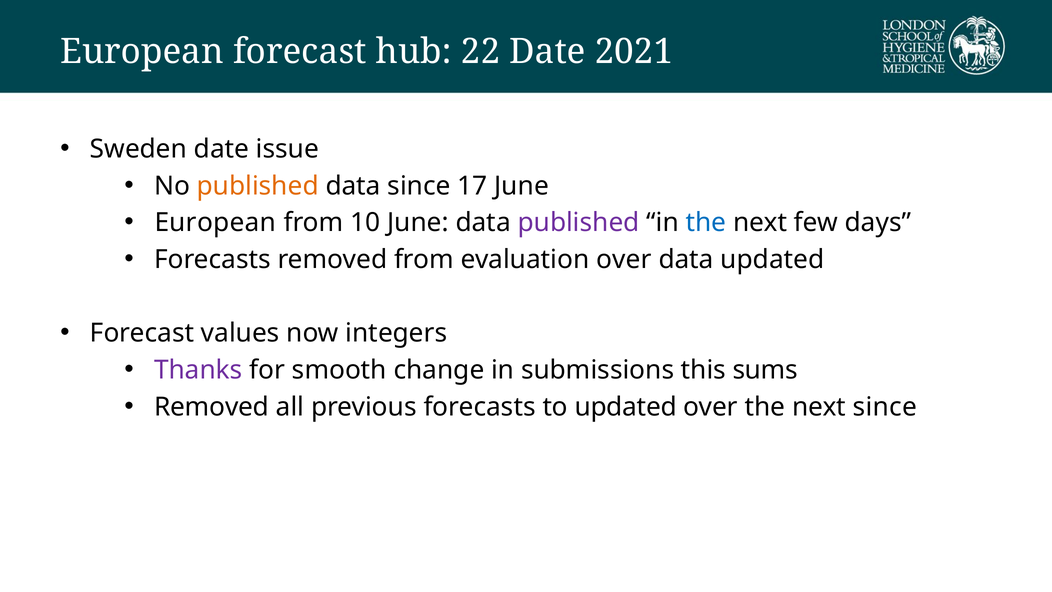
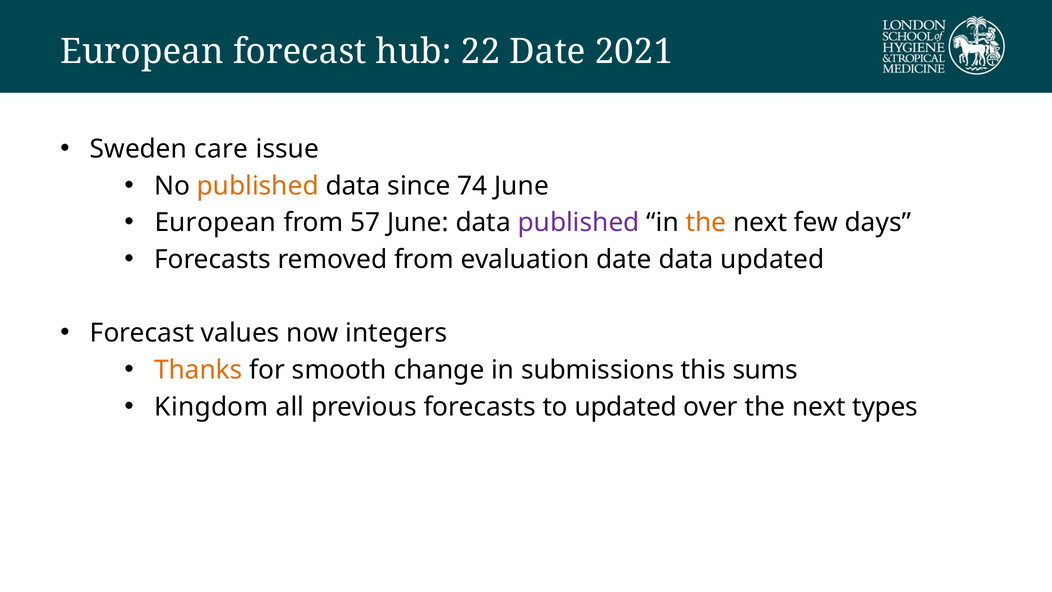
Sweden date: date -> care (221, 149)
17: 17 -> 74 (472, 186)
10: 10 -> 57 (365, 223)
the colour: blue -> orange (706, 223)
evaluation over: over -> date (624, 259)
Thanks colour: purple -> orange (198, 370)
Removed: Removed -> Kingdom (211, 407)
next since: since -> types (885, 407)
